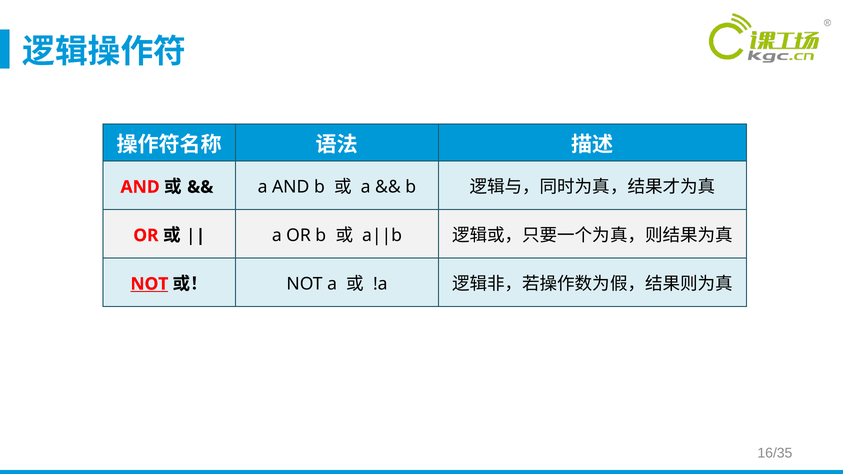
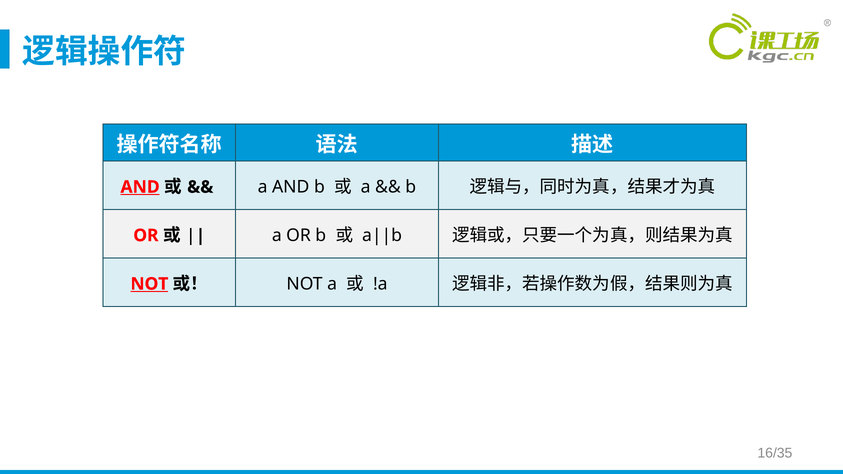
AND underline: none -> present (140, 187)
